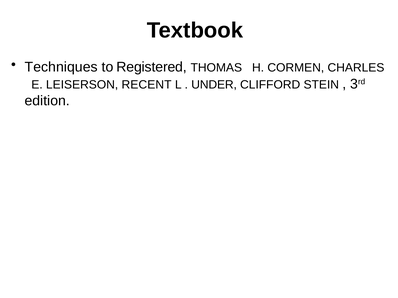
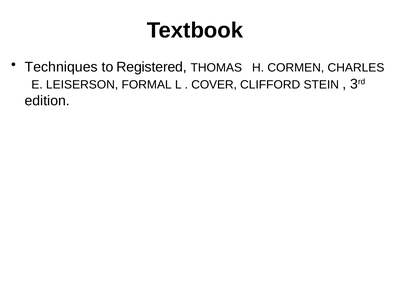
RECENT: RECENT -> FORMAL (147, 85)
UNDER: UNDER -> COVER (214, 85)
